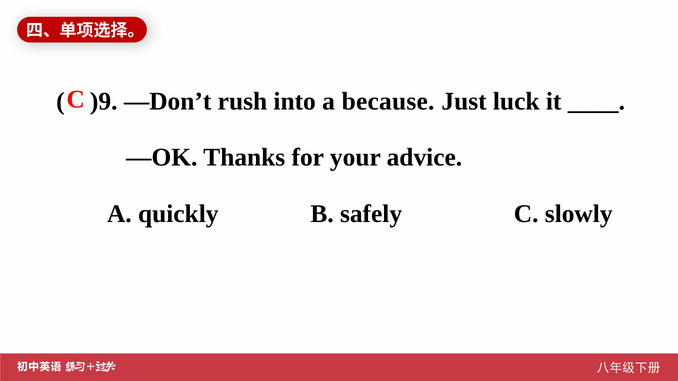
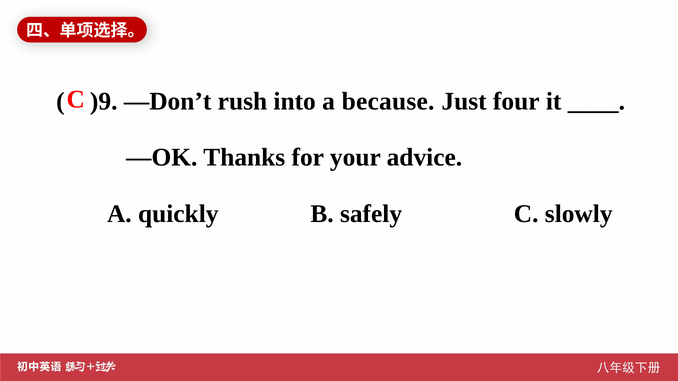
luck: luck -> four (516, 101)
